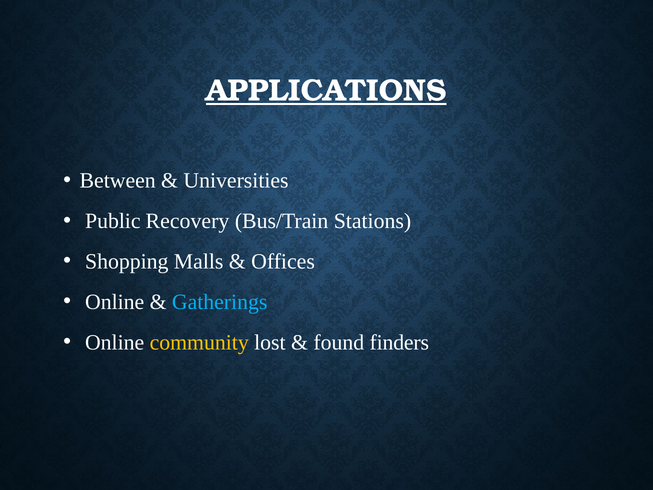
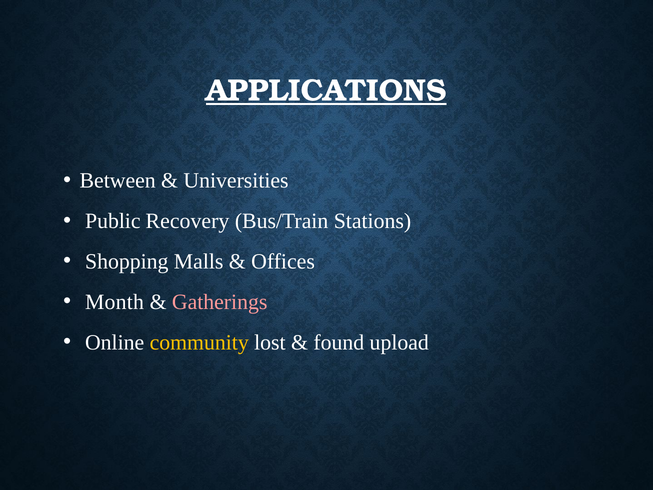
Online: Online -> Month (115, 302)
Gatherings colour: light blue -> pink (220, 302)
finders: finders -> upload (399, 342)
